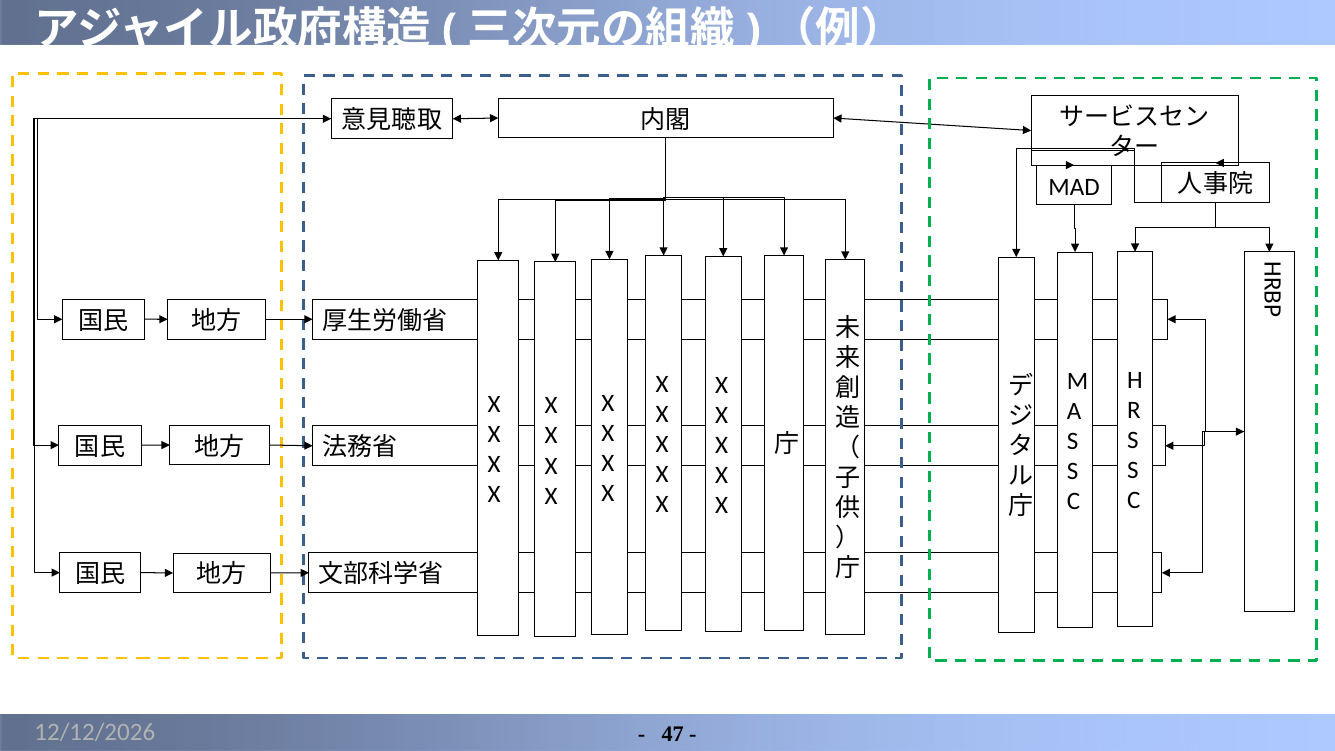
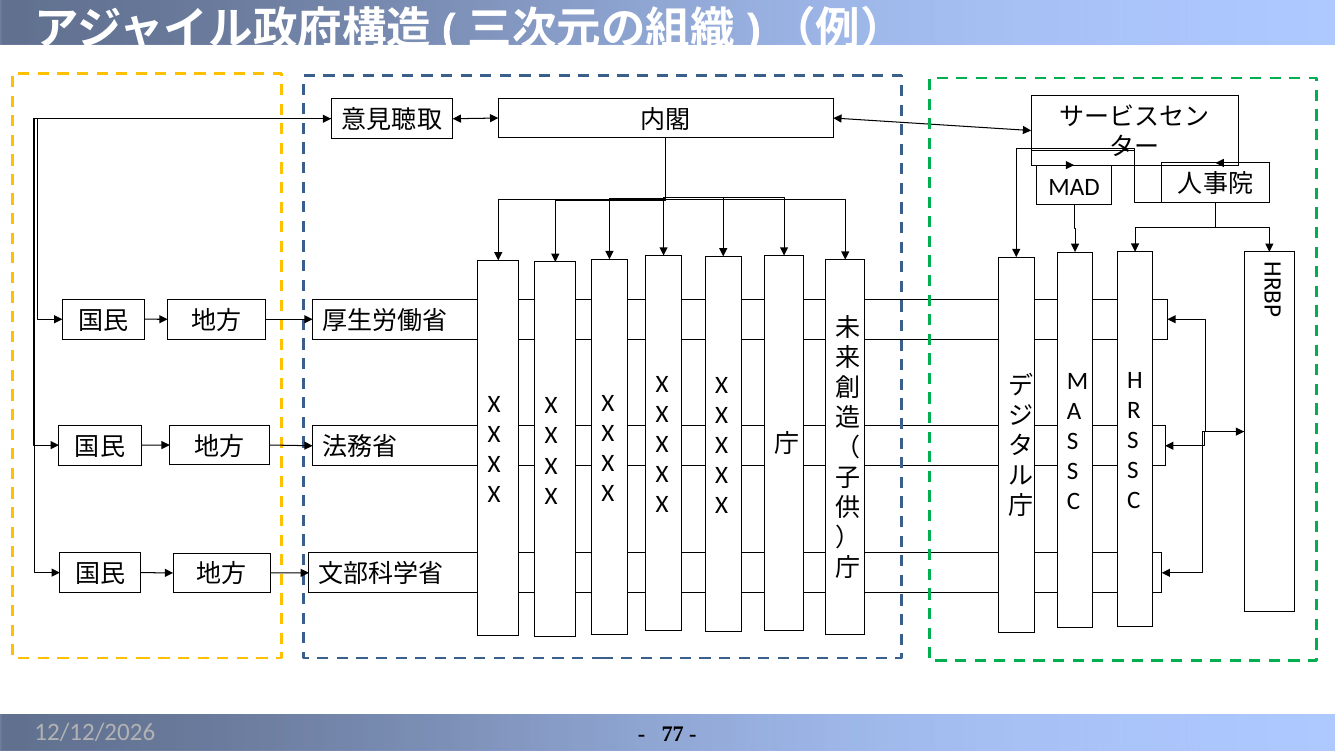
47: 47 -> 77 (673, 734)
